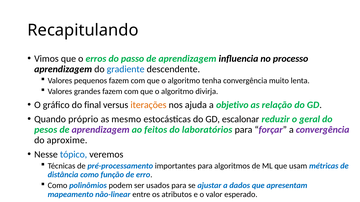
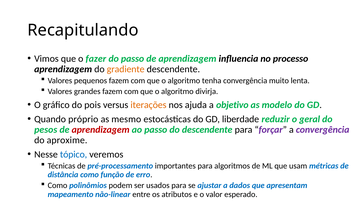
erros: erros -> fazer (96, 59)
gradiente colour: blue -> orange (126, 69)
final: final -> pois (93, 105)
relação: relação -> modelo (277, 105)
escalonar: escalonar -> liberdade (241, 119)
aprendizagem colour: purple -> red (101, 130)
ao feitos: feitos -> passo (156, 130)
do laboratórios: laboratórios -> descendente (207, 130)
